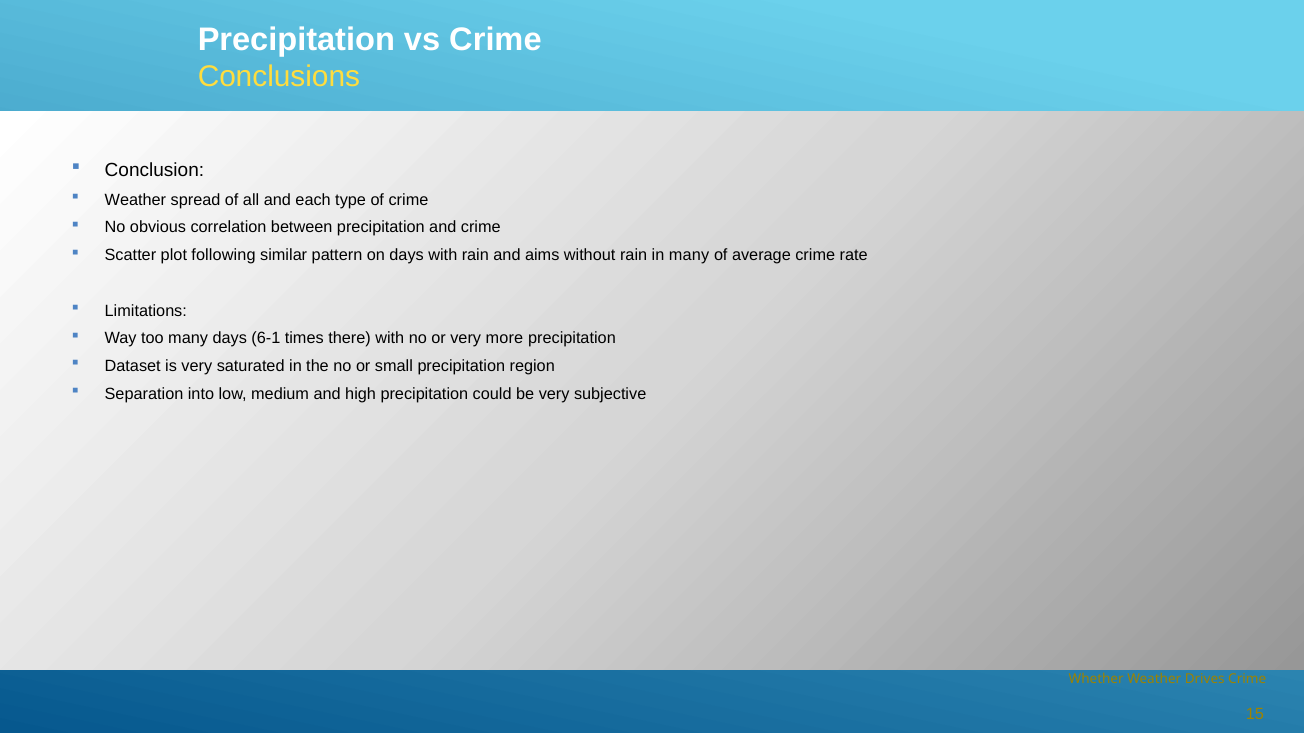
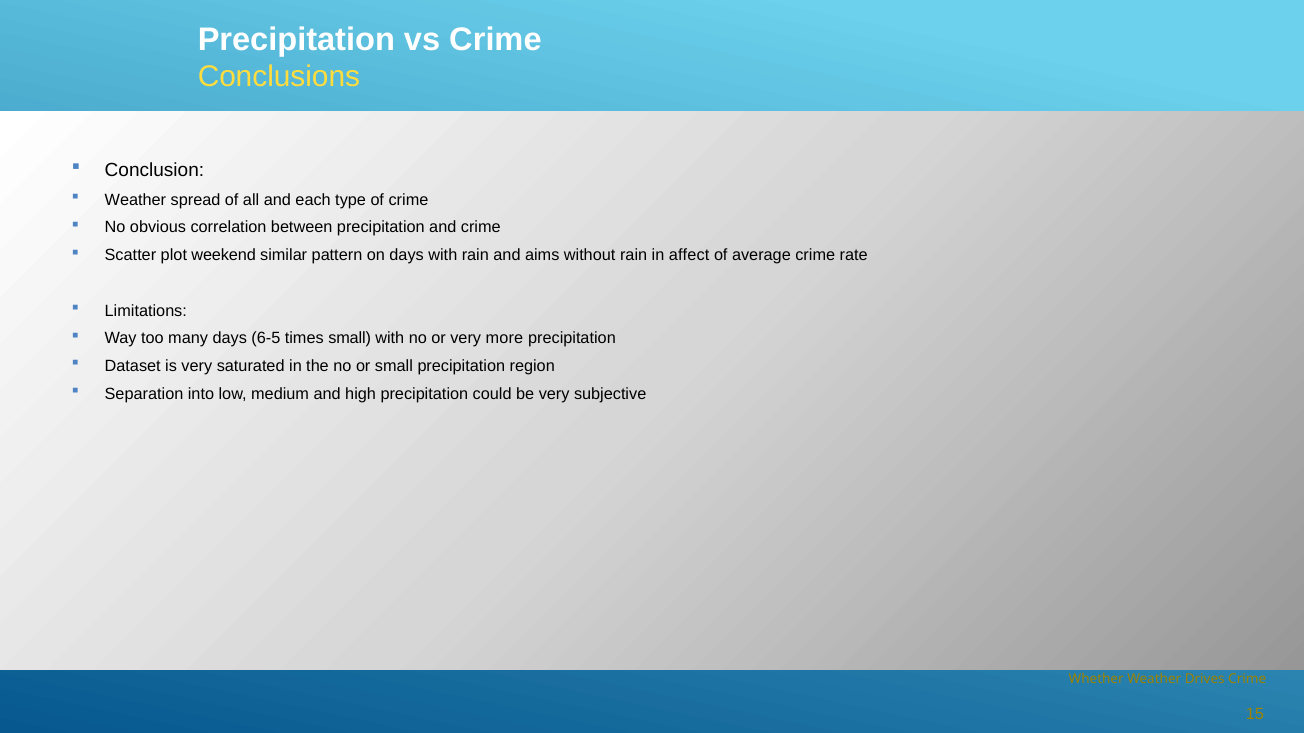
following: following -> weekend (224, 255)
in many: many -> affect (689, 255)
6-1: 6-1 -> 6-5 (266, 339)
times there: there -> small (350, 339)
